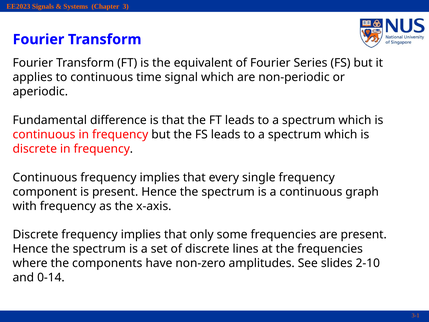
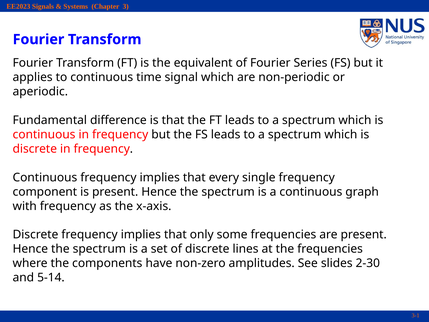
2-10: 2-10 -> 2-30 (368, 263)
0-14: 0-14 -> 5-14 (51, 277)
